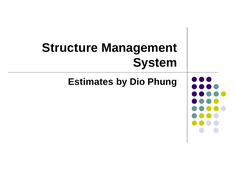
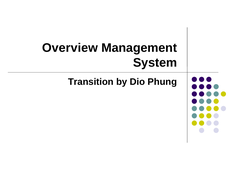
Structure: Structure -> Overview (70, 48)
Estimates: Estimates -> Transition (91, 82)
